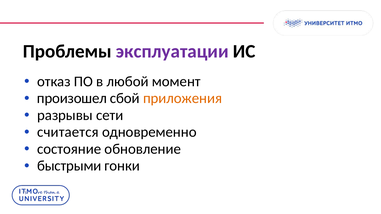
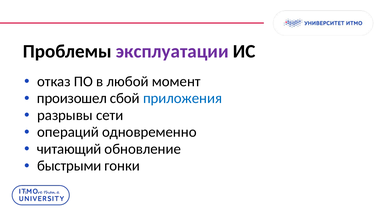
приложения colour: orange -> blue (183, 98)
считается: считается -> операций (68, 132)
состояние: состояние -> читающий (69, 149)
